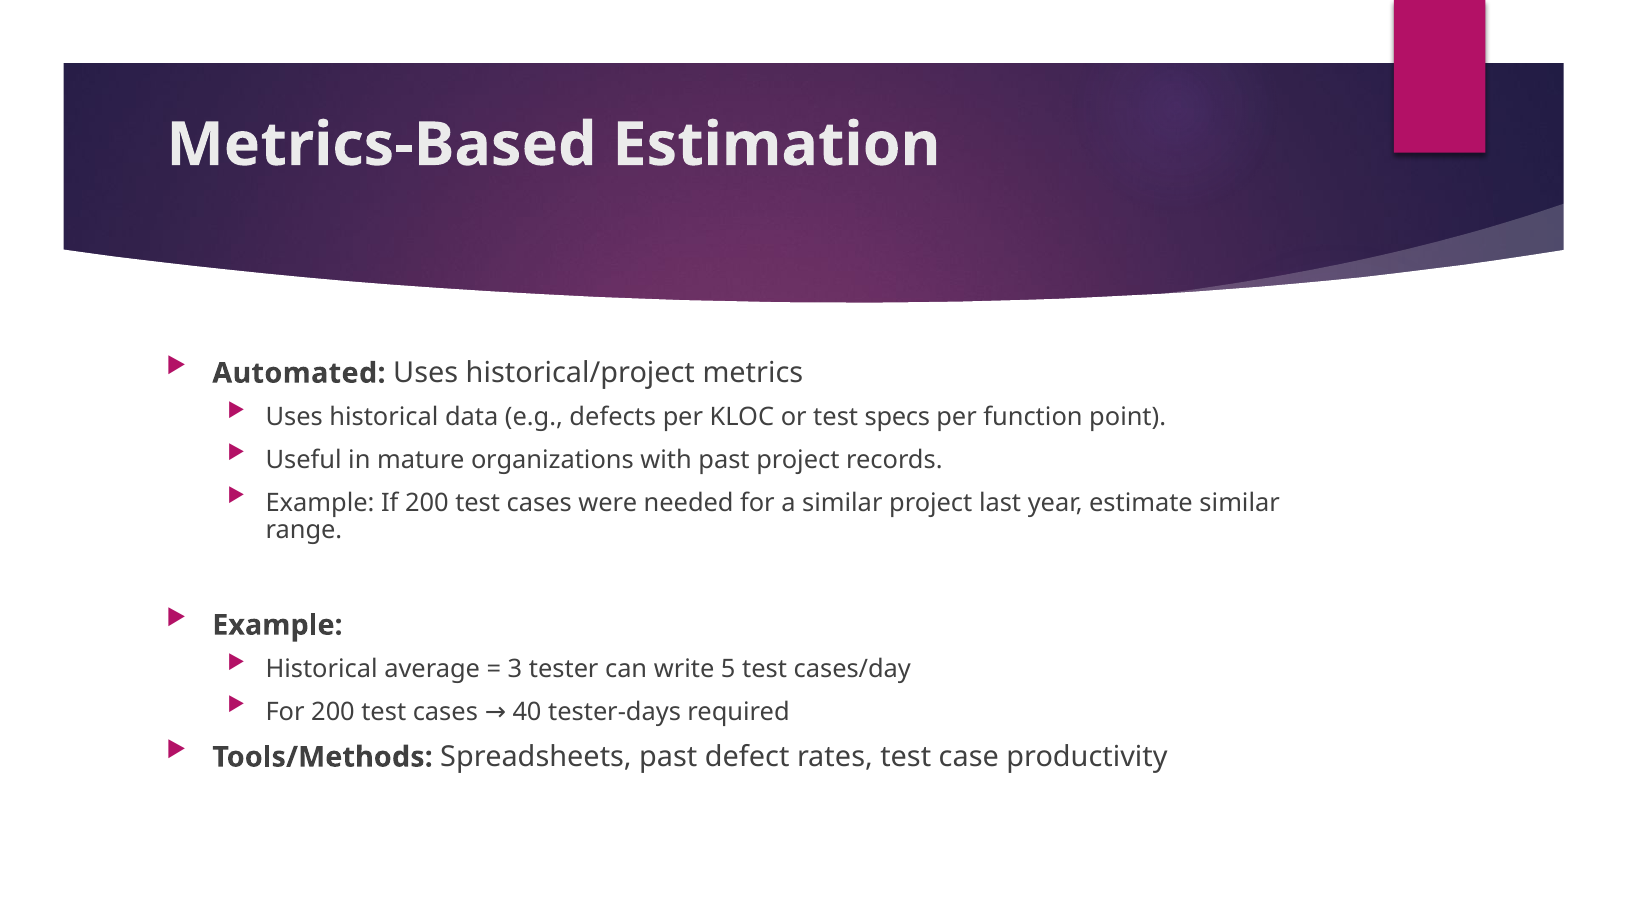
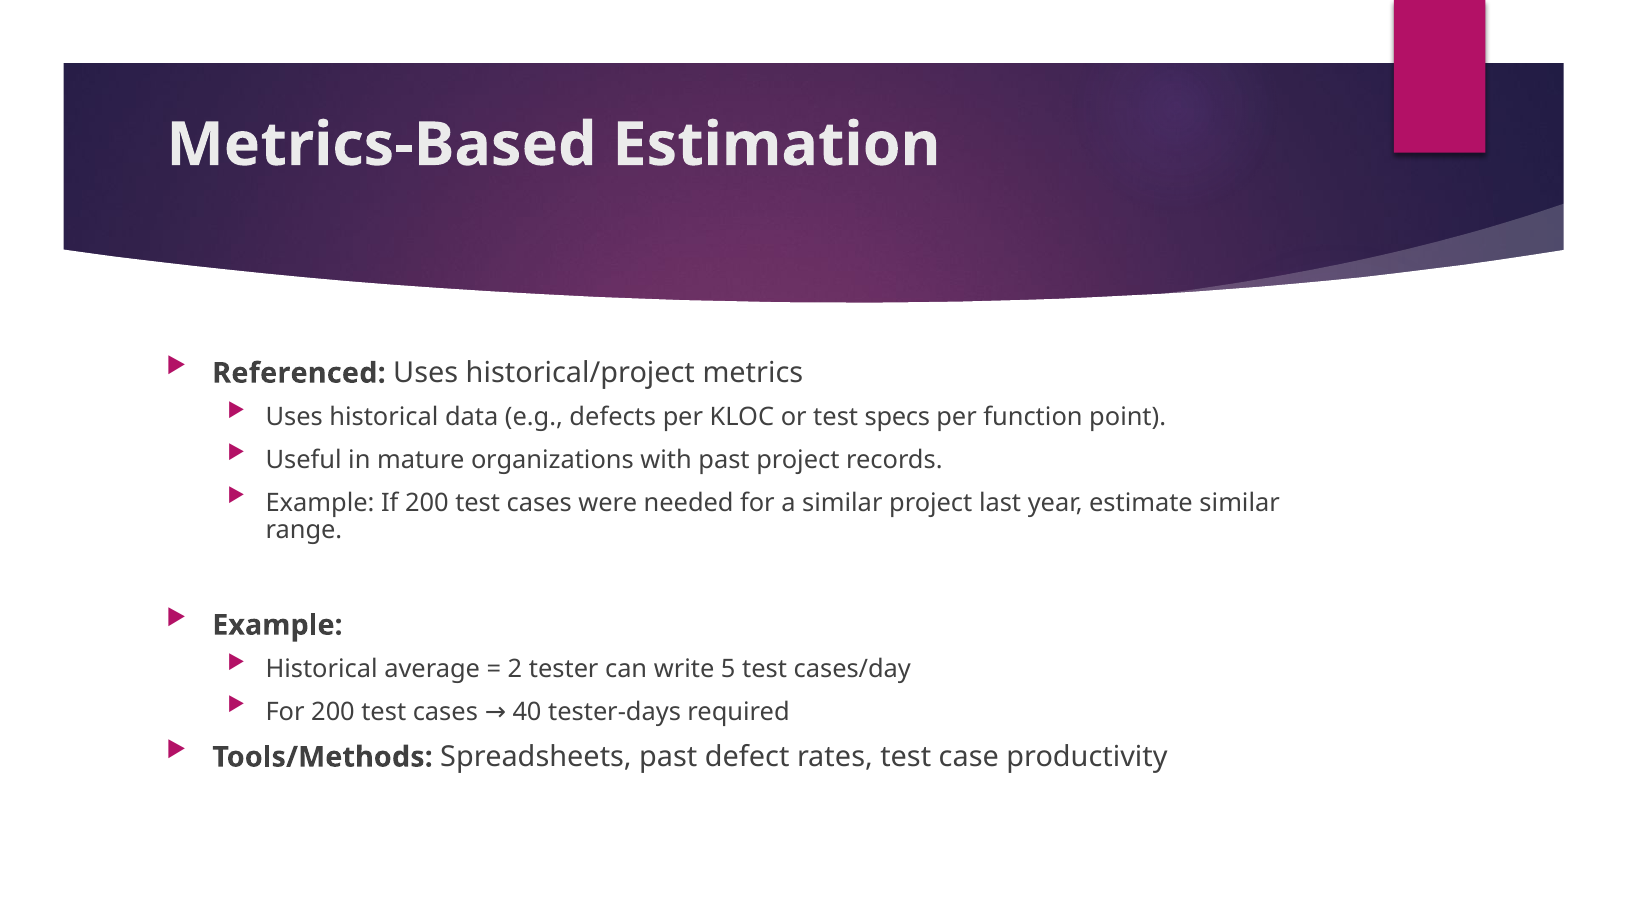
Automated: Automated -> Referenced (299, 373)
3: 3 -> 2 (515, 669)
